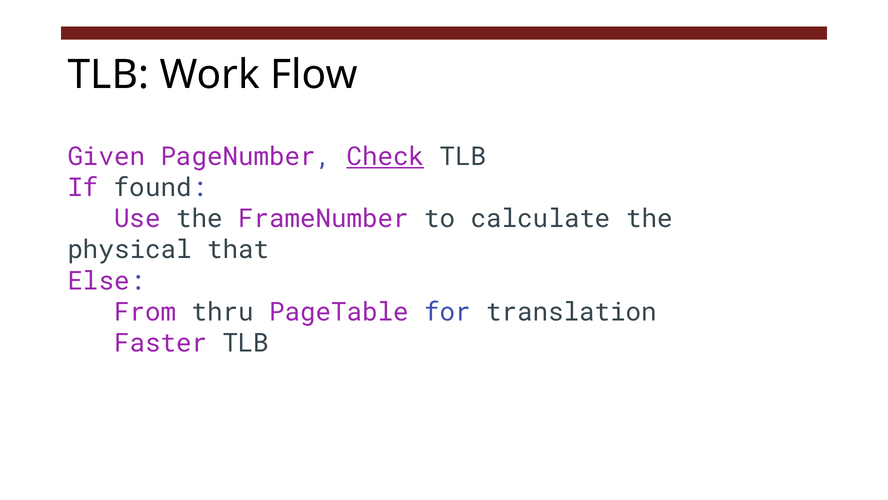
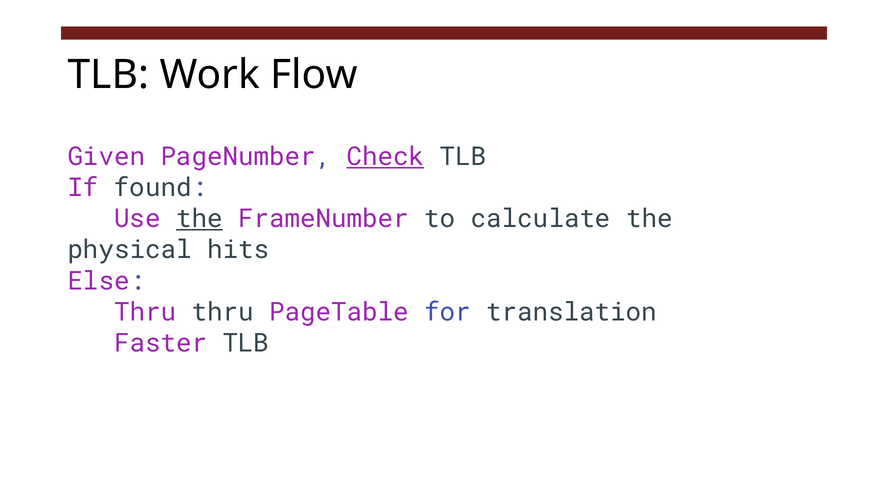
the underline: none -> present (199, 219)
that: that -> hits (238, 250)
From: From -> Thru (145, 312)
